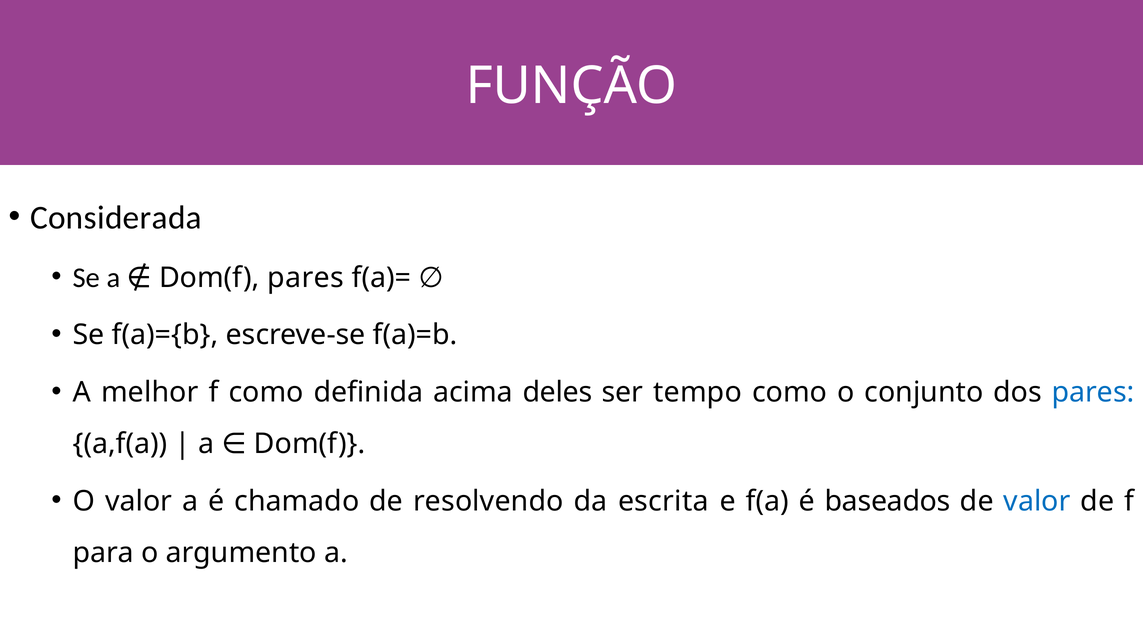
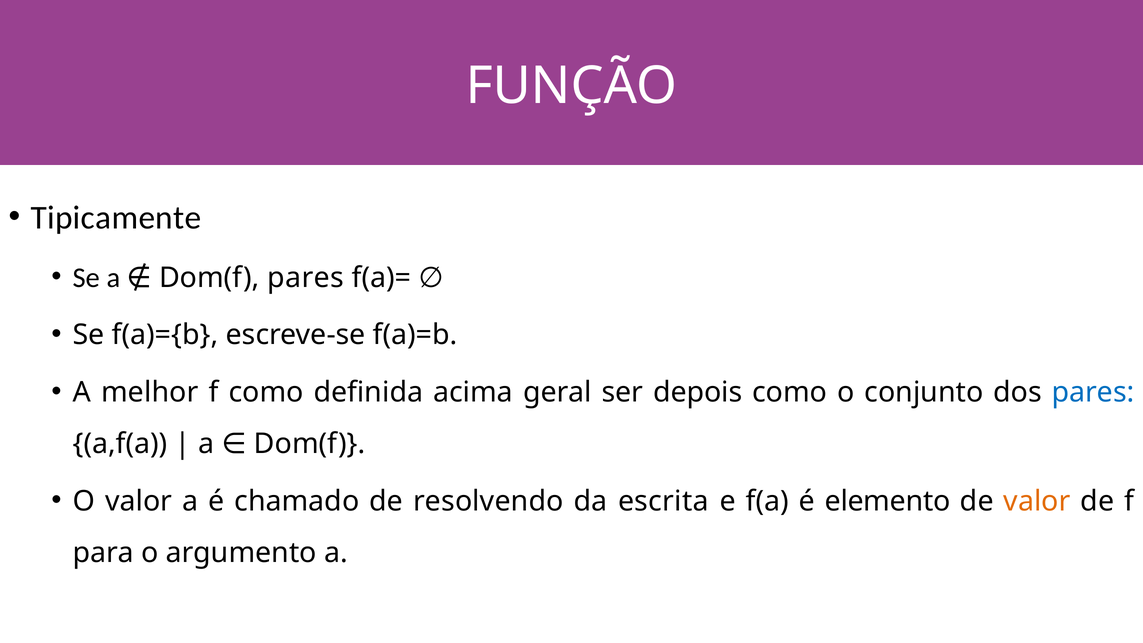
Considerada: Considerada -> Tipicamente (116, 218)
deles: deles -> geral (557, 392)
tempo: tempo -> depois (698, 392)
baseados: baseados -> elemento (888, 501)
valor colour: blue -> orange (1037, 501)
